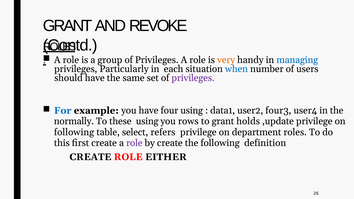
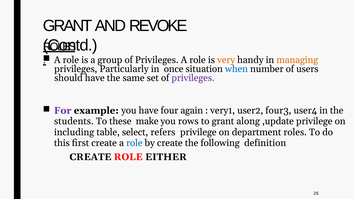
managing colour: blue -> orange (297, 60)
each: each -> once (174, 69)
For colour: blue -> purple (63, 111)
four using: using -> again (192, 111)
data1: data1 -> very1 (223, 111)
normally: normally -> students (74, 121)
these using: using -> make (147, 121)
holds: holds -> along (248, 121)
following: following -> including (74, 132)
role colour: purple -> blue (134, 143)
